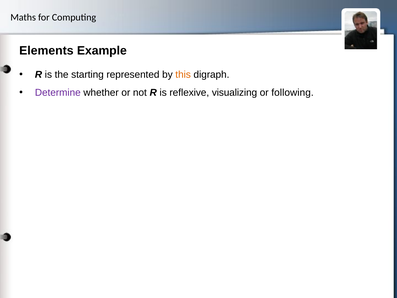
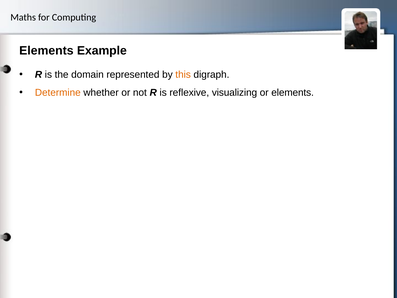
starting: starting -> domain (87, 75)
Determine colour: purple -> orange (58, 93)
or following: following -> elements (293, 93)
